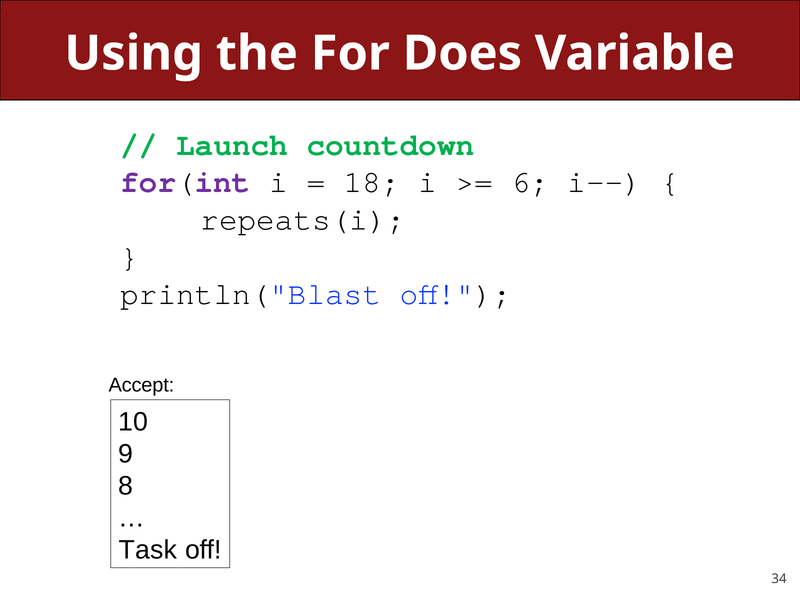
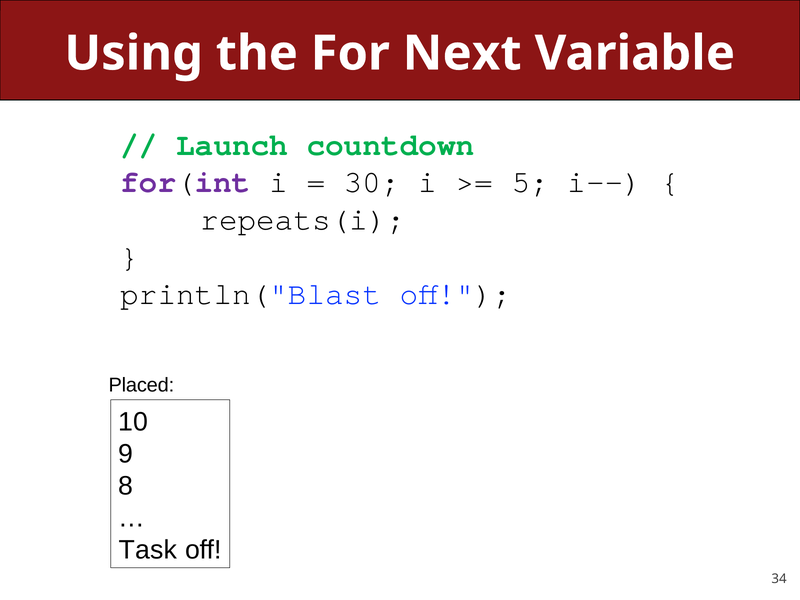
Does: Does -> Next (462, 53)
18: 18 -> 30 (372, 182)
6: 6 -> 5 (530, 182)
Accept: Accept -> Placed (141, 385)
